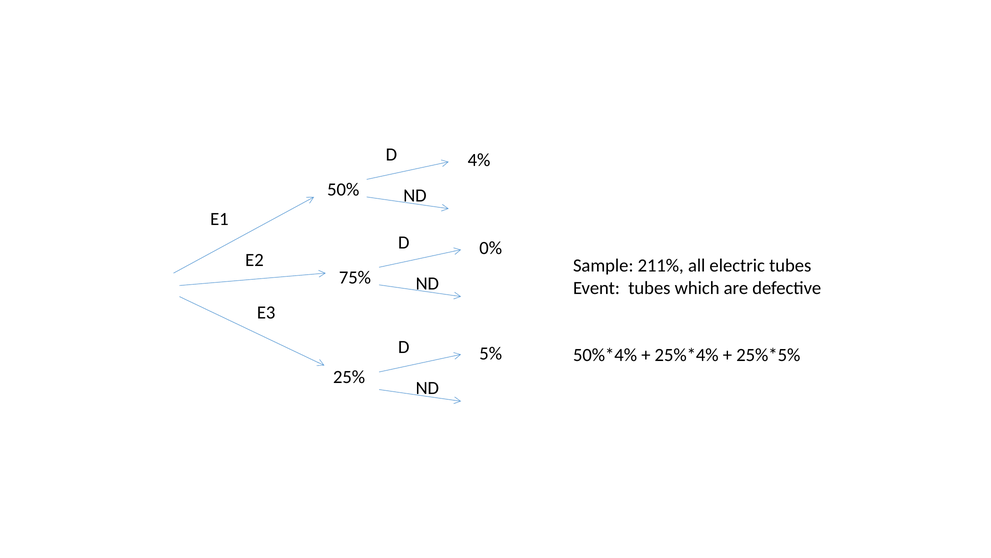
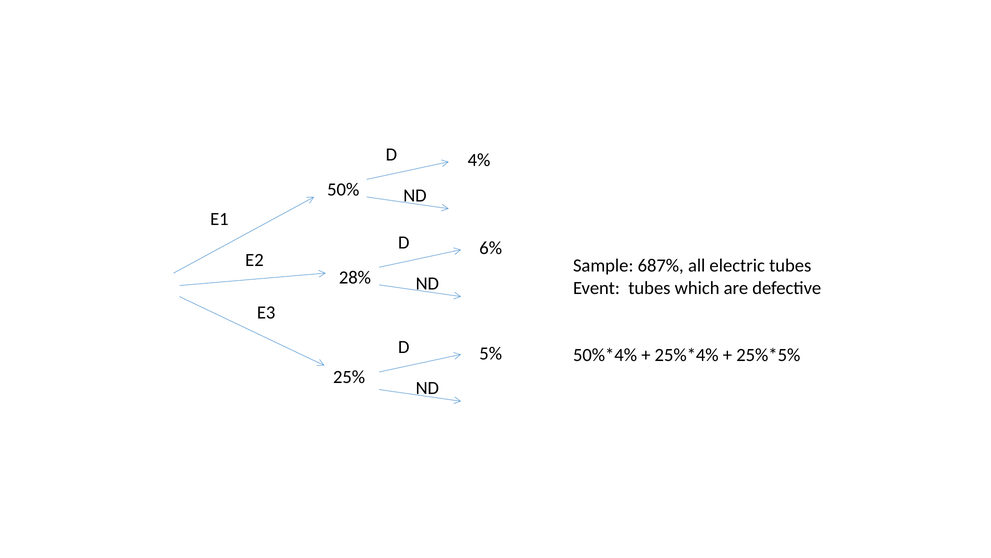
0%: 0% -> 6% (491, 248)
211%: 211% -> 687% (661, 266)
75%: 75% -> 28% (355, 277)
